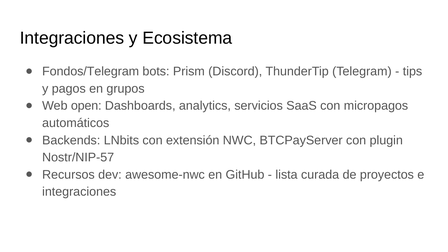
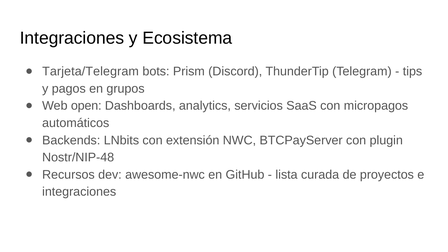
Fondos/Telegram: Fondos/Telegram -> Tarjeta/Telegram (91, 72)
Nostr/NIP-57: Nostr/NIP-57 -> Nostr/NIP-48 (78, 157)
